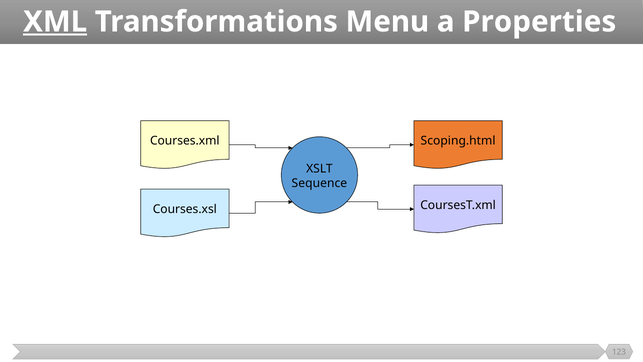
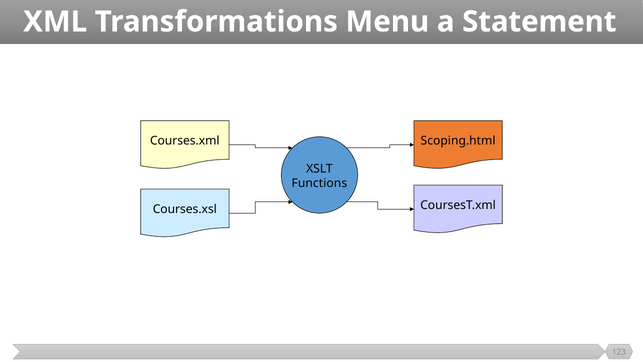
XML underline: present -> none (55, 22)
Properties: Properties -> Statement (539, 22)
Sequence: Sequence -> Functions (319, 183)
